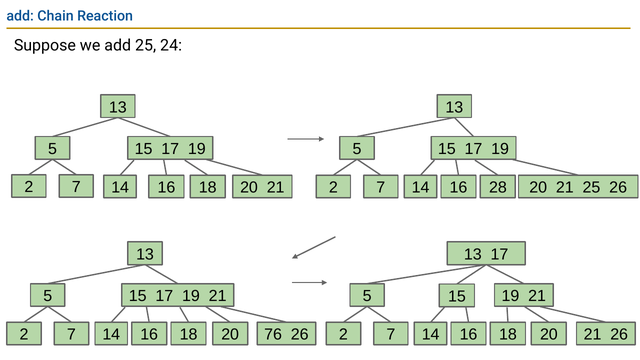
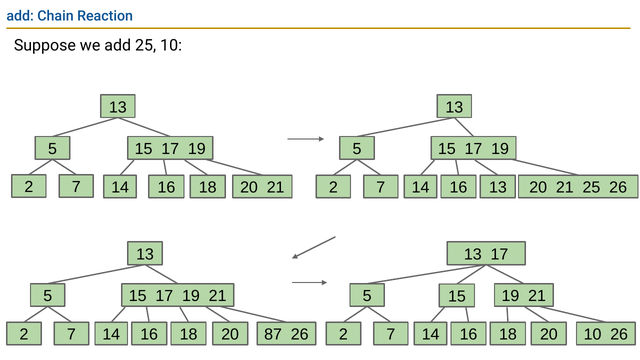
25 24: 24 -> 10 (171, 45)
14 28: 28 -> 13 (498, 188)
76: 76 -> 87 (273, 335)
18 21: 21 -> 10 (593, 335)
